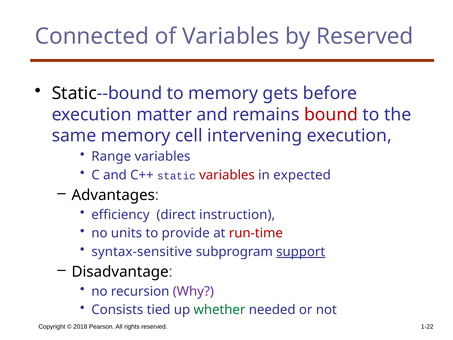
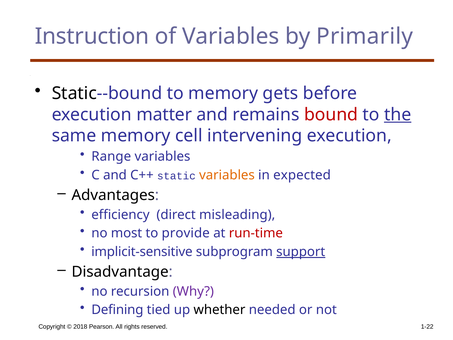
Connected: Connected -> Instruction (92, 36)
by Reserved: Reserved -> Primarily (365, 36)
the underline: none -> present (398, 114)
variables colour: red -> orange (227, 175)
instruction: instruction -> misleading (237, 215)
units: units -> most (127, 233)
syntax-sensitive: syntax-sensitive -> implicit-sensitive (142, 252)
Consists: Consists -> Defining (117, 310)
whether colour: green -> black (219, 310)
